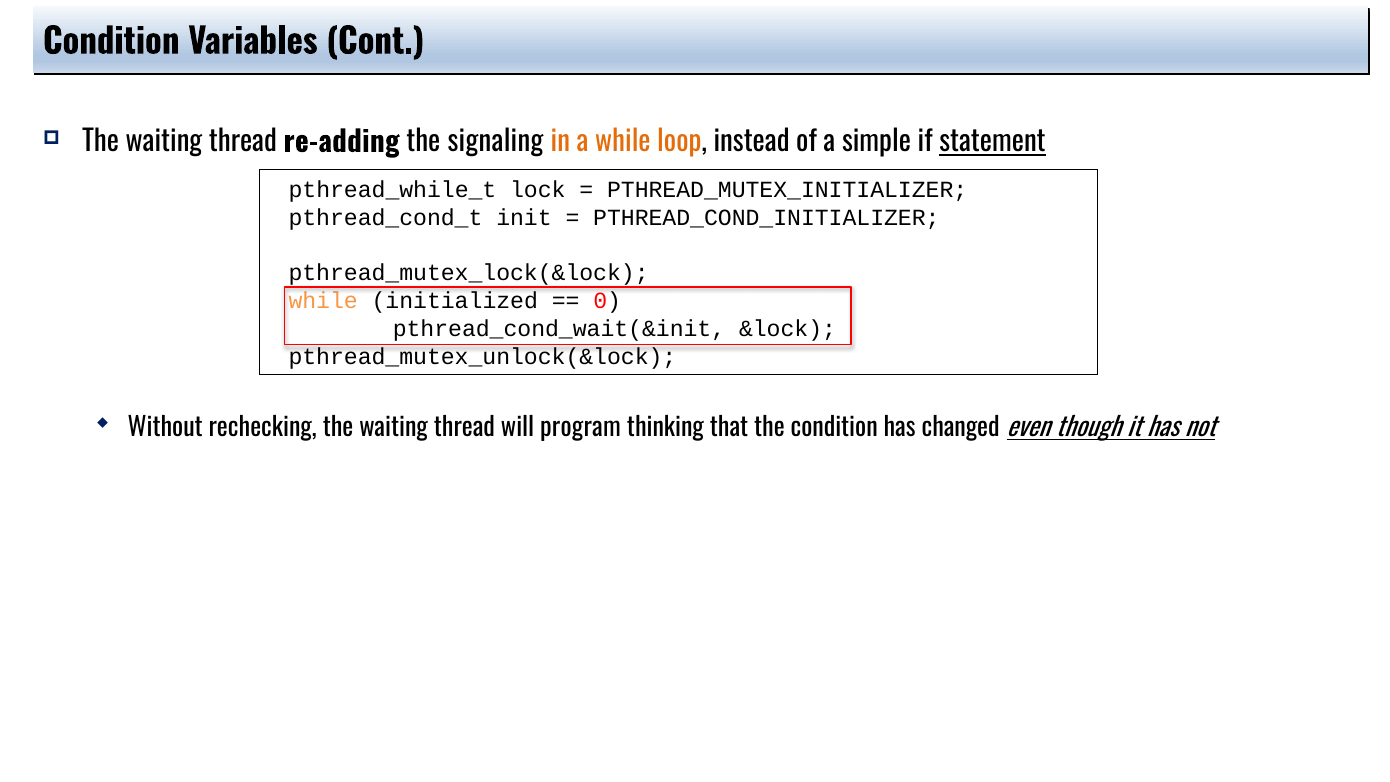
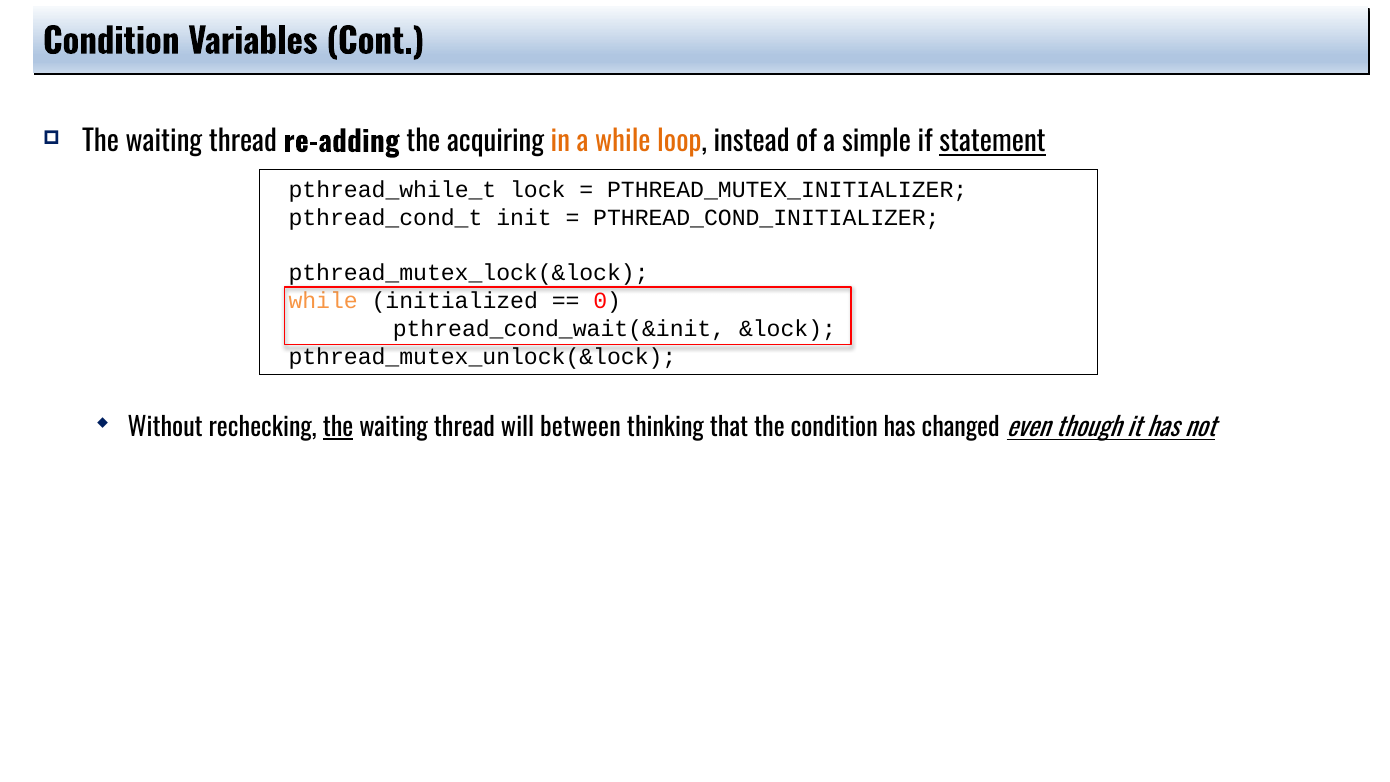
signaling: signaling -> acquiring (496, 142)
the underline: none -> present (338, 428)
program: program -> between (580, 428)
